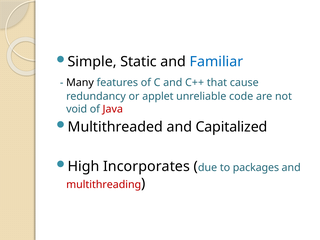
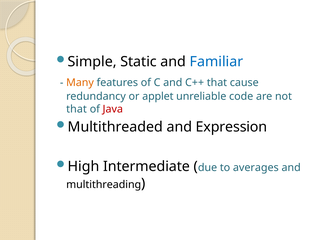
Many colour: black -> orange (80, 83)
void: void -> that (77, 109)
Capitalized: Capitalized -> Expression (231, 127)
Incorporates: Incorporates -> Intermediate (147, 166)
packages: packages -> averages (256, 168)
multithreading colour: red -> black (104, 185)
